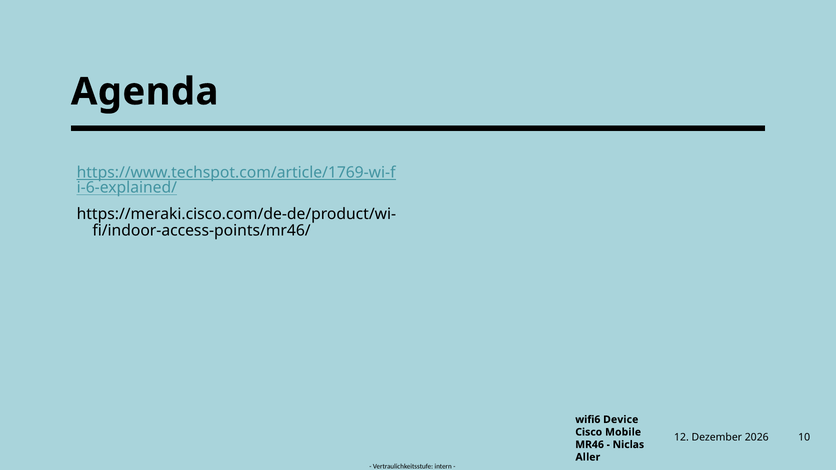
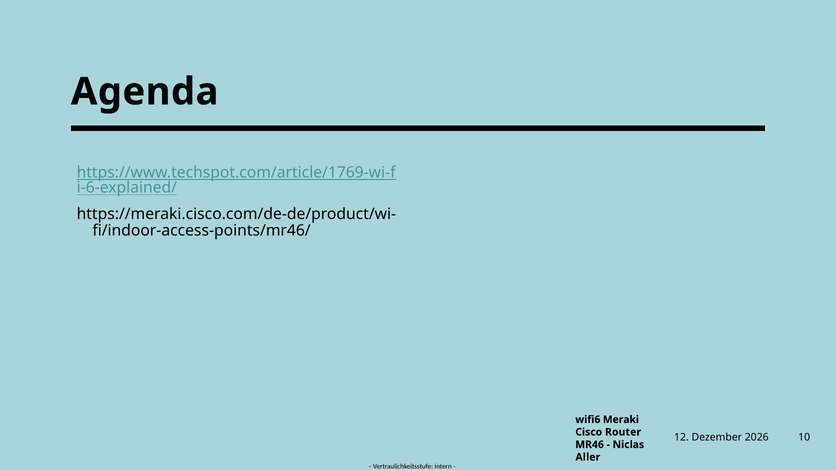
Device: Device -> Meraki (621, 420)
Mobile: Mobile -> Router (623, 432)
